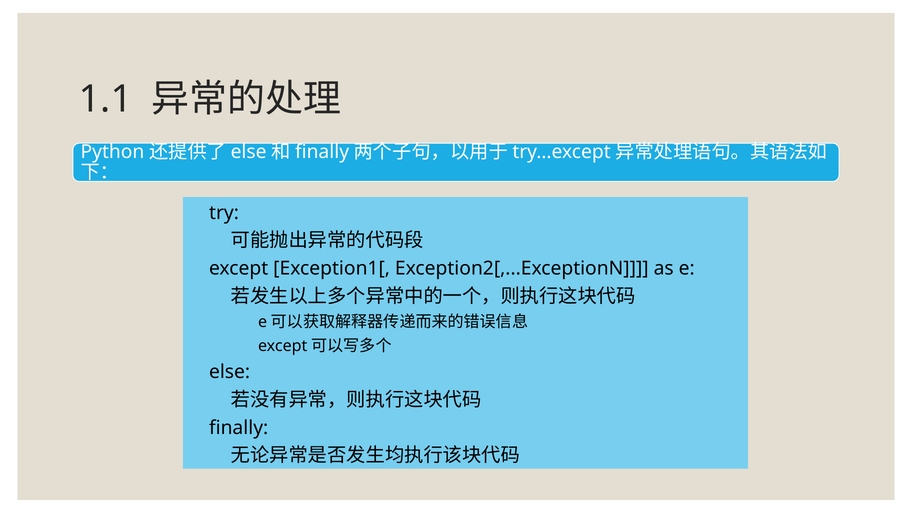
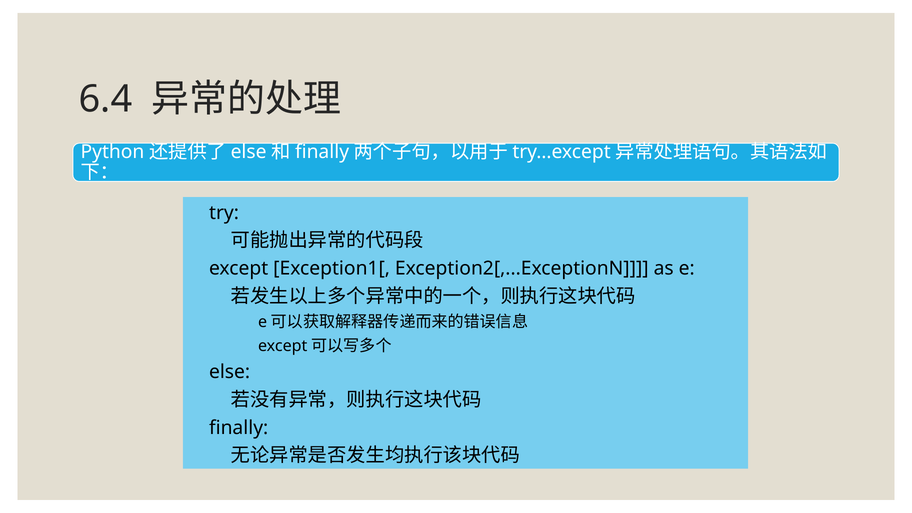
1.1: 1.1 -> 6.4 (106, 99)
